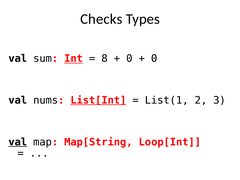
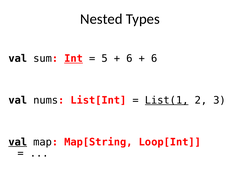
Checks: Checks -> Nested (101, 19)
8: 8 -> 5 (105, 59)
0: 0 -> 6 (129, 59)
0: 0 -> 6 (154, 59)
List[Int underline: present -> none (98, 100)
List(1 underline: none -> present (167, 100)
